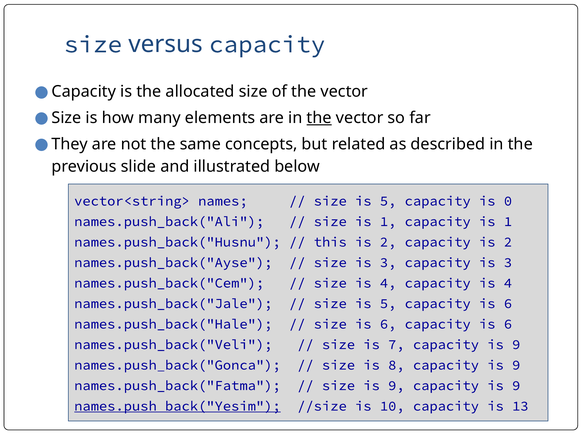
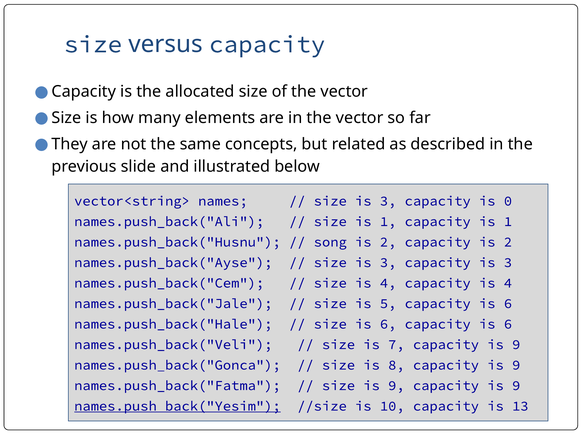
the underline: present -> none (319, 118)
5: 5 -> 3 (388, 201)
this: this -> song (330, 242)
